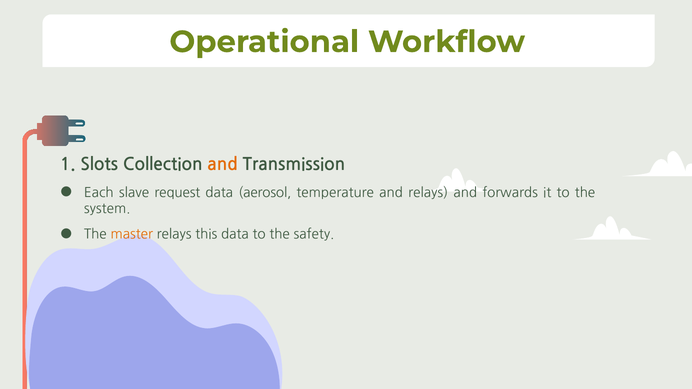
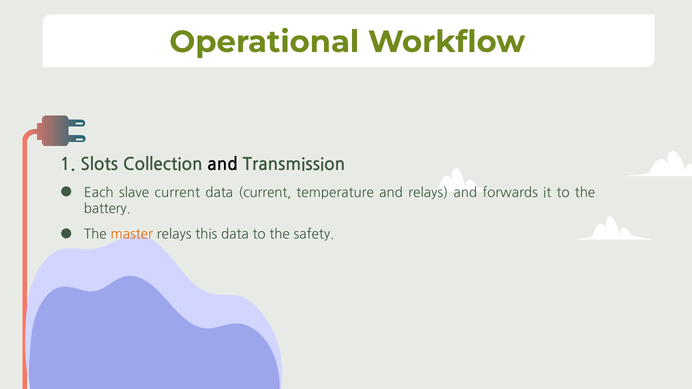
and colour: orange -> black (223, 165)
slave request: request -> current (177, 193)
data aerosol: aerosol -> current (265, 193)
system: system -> battery (107, 209)
